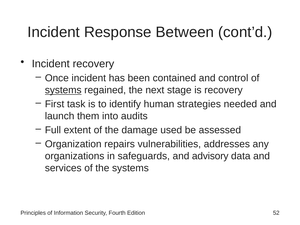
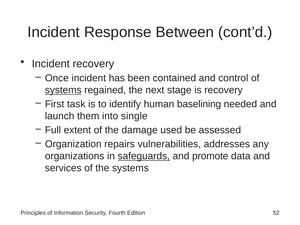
strategies: strategies -> baselining (199, 104)
audits: audits -> single (134, 116)
safeguards underline: none -> present (144, 156)
advisory: advisory -> promote (210, 156)
